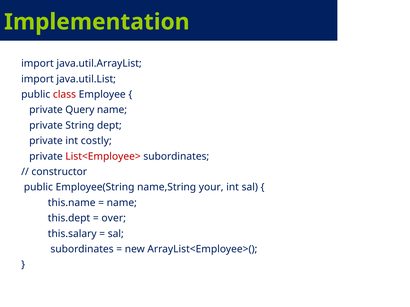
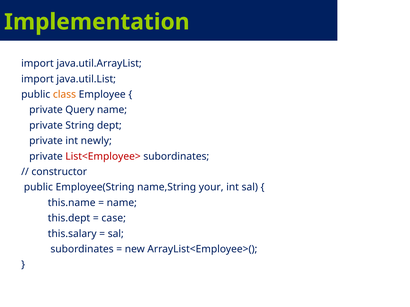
class colour: red -> orange (64, 95)
costly: costly -> newly (96, 141)
over: over -> case (114, 219)
